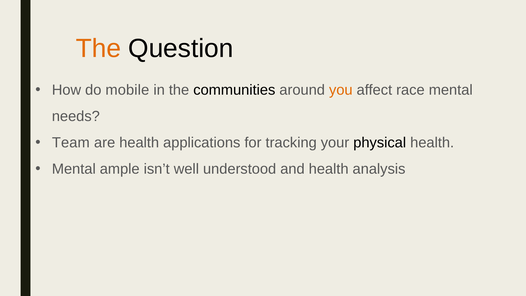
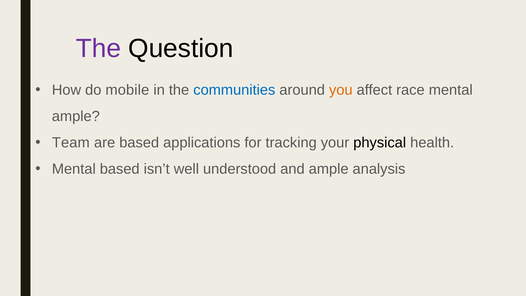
The colour: orange -> purple (98, 48)
communities colour: black -> blue (234, 90)
needs: needs -> ample (76, 116)
are health: health -> based (139, 143)
Mental ample: ample -> based (120, 169)
and health: health -> ample (329, 169)
